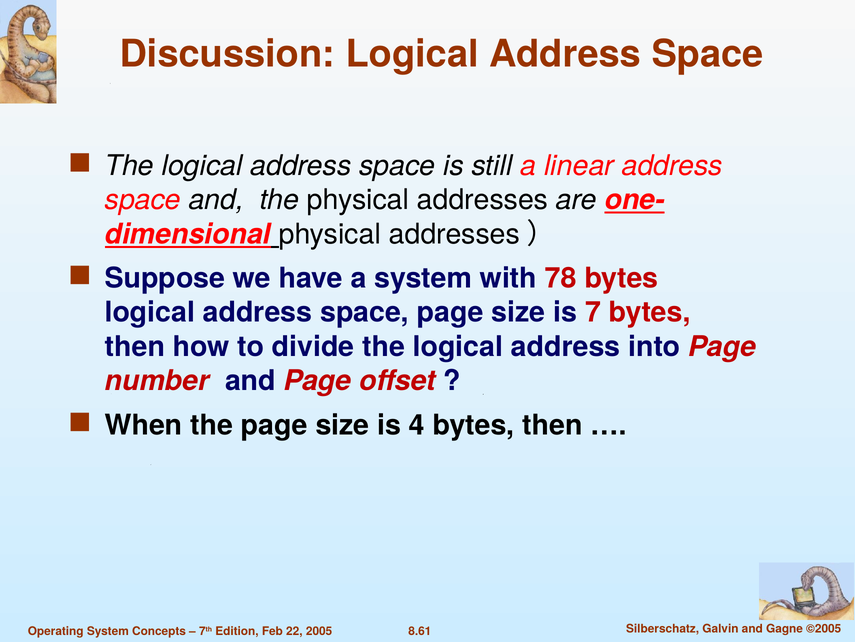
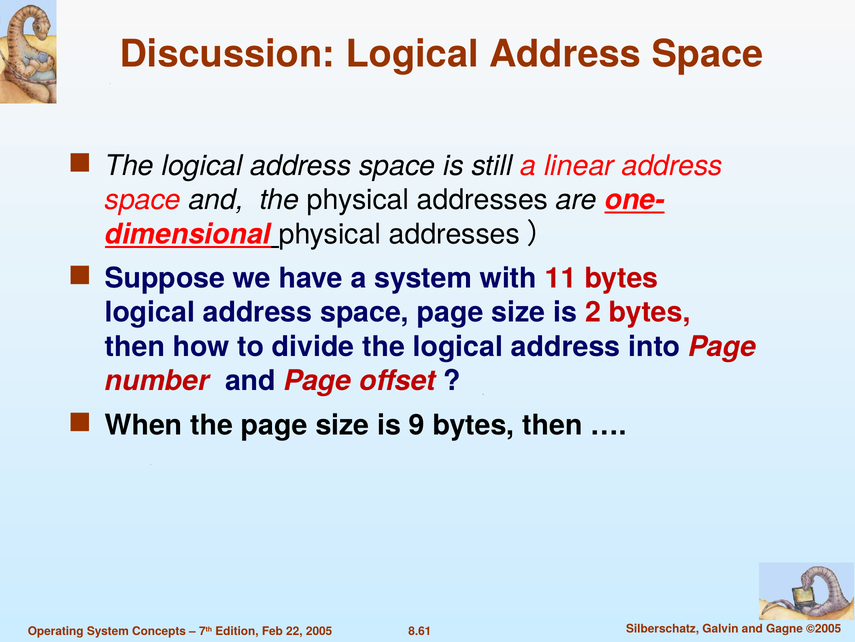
78: 78 -> 11 (561, 278)
7: 7 -> 2 (593, 312)
4: 4 -> 9 (417, 425)
